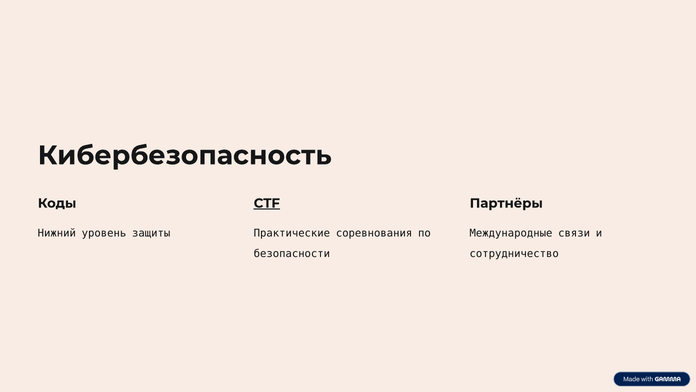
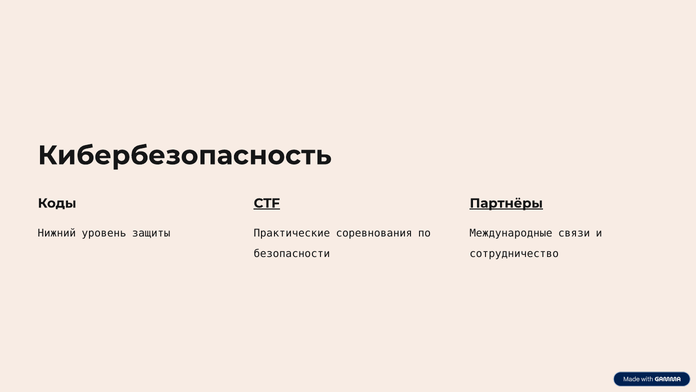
Партнёры underline: none -> present (506, 203)
